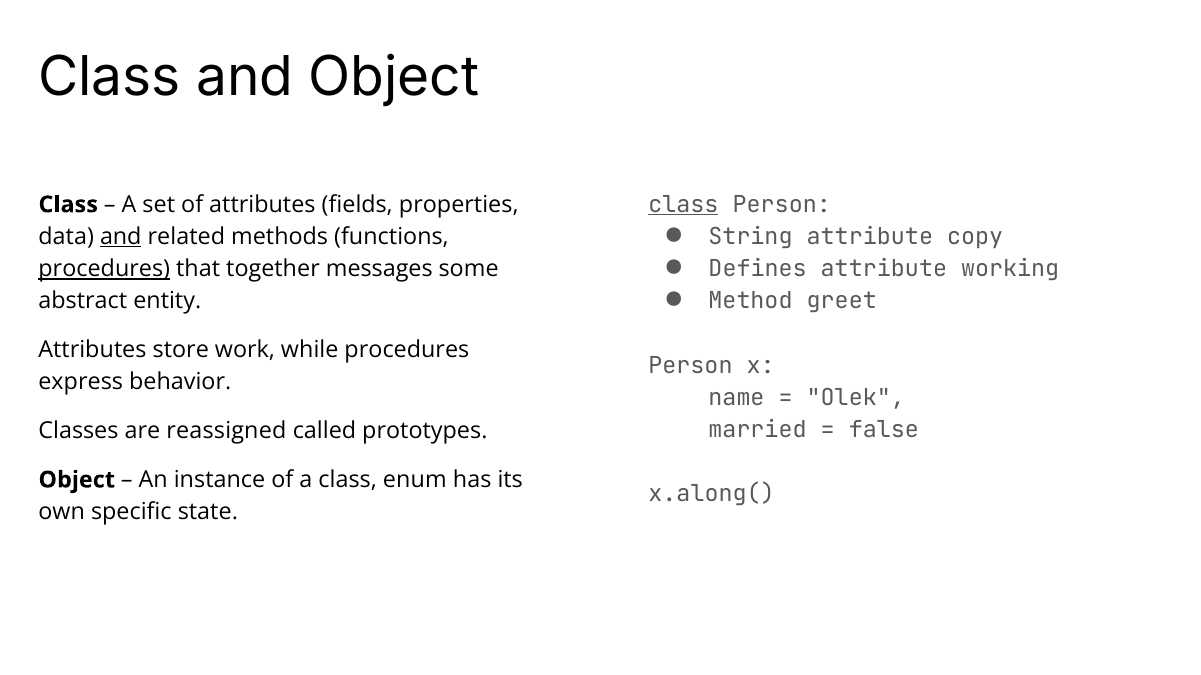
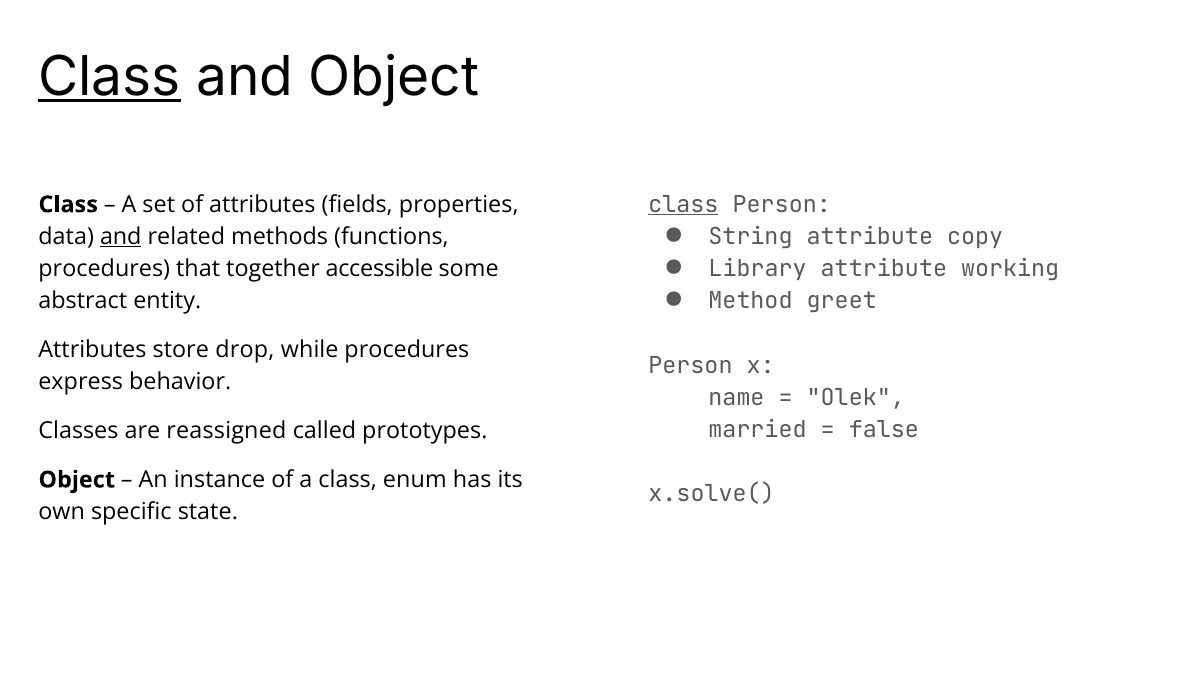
Class underline: none -> present (110, 77)
Defines: Defines -> Library (758, 269)
procedures underline: present -> none (104, 269)
messages: messages -> accessible (379, 269)
work: work -> drop (245, 350)
x.along(: x.along( -> x.solve( (712, 495)
